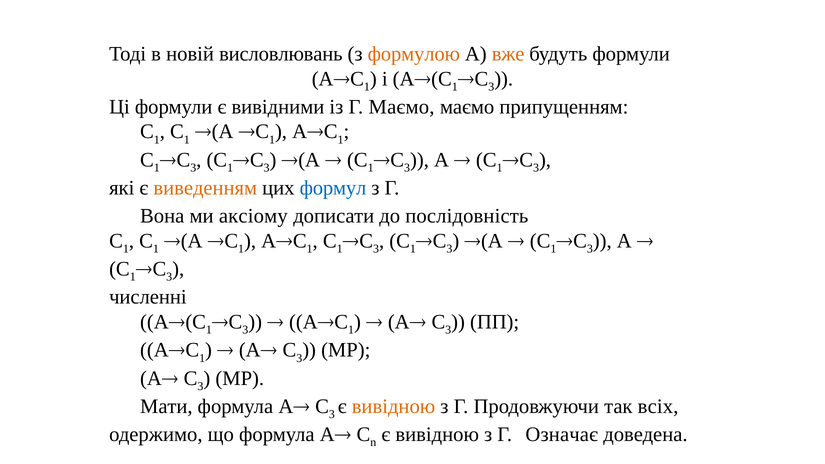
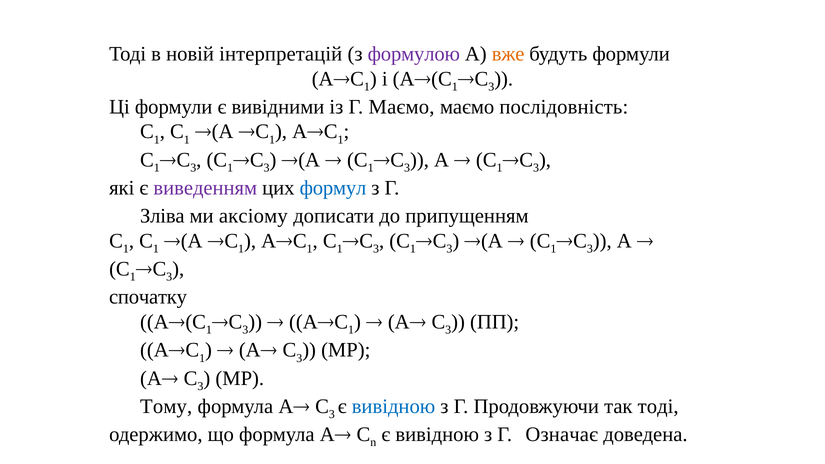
висловлювань: висловлювань -> інтерпретацій (281, 54)
формулою colour: orange -> purple (414, 54)
припущенням: припущенням -> послідовність (564, 107)
виведенням colour: orange -> purple (205, 188)
Вона: Вона -> Зліва (162, 216)
послідовність: послідовність -> припущенням (467, 216)
численні: численні -> спочатку (148, 297)
Мати: Мати -> Тому (166, 406)
вивідною colour: orange -> blue (394, 406)
так всіх: всіх -> тоді (658, 406)
